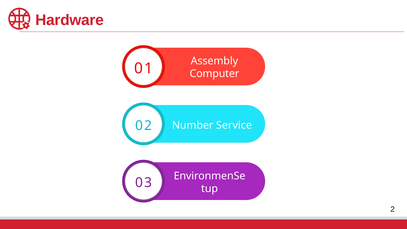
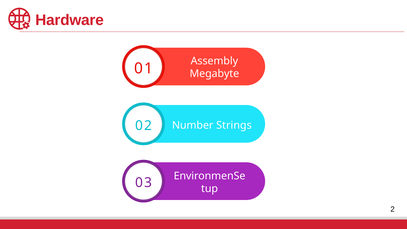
Computer: Computer -> Megabyte (214, 74)
Service: Service -> Strings (234, 125)
